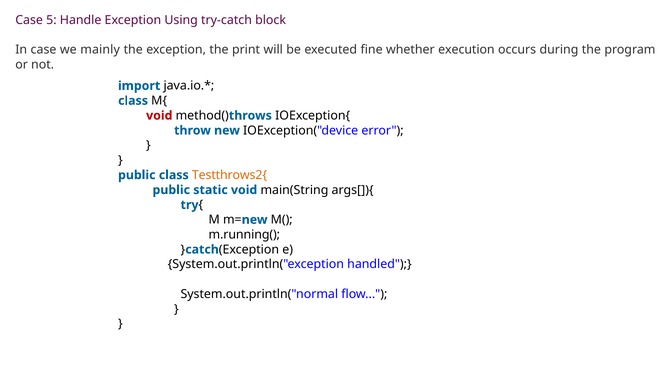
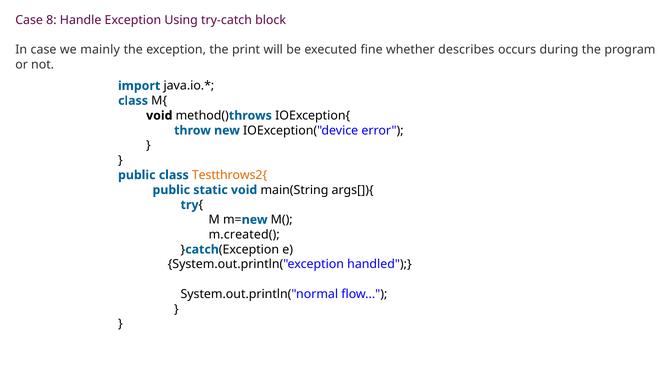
5: 5 -> 8 (51, 20)
execution: execution -> describes (466, 50)
void colour: red -> black (159, 115)
m.running(: m.running( -> m.created( (244, 234)
